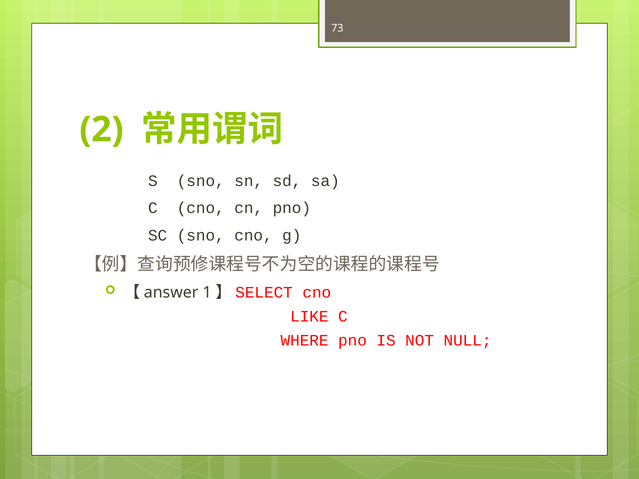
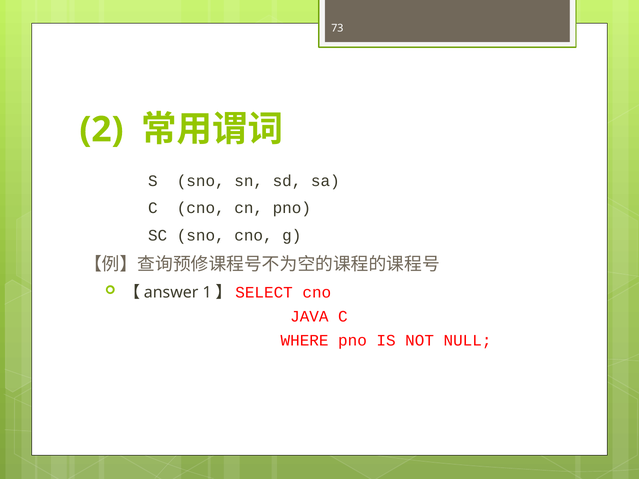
LIKE: LIKE -> JAVA (309, 317)
